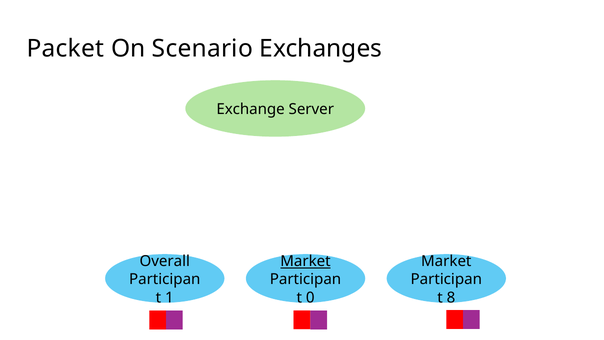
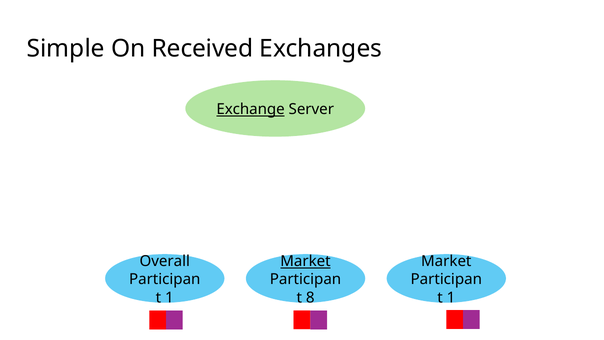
Packet: Packet -> Simple (66, 49)
Scenario: Scenario -> Received (203, 49)
Exchange underline: none -> present (251, 109)
0: 0 -> 8 (310, 297)
8: 8 -> 1 (451, 297)
